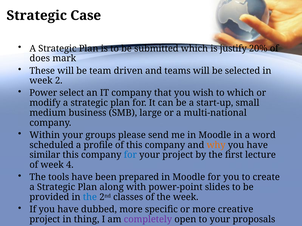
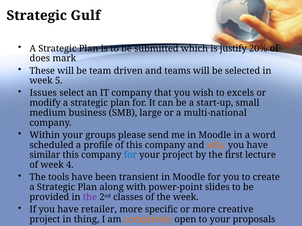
Case: Case -> Gulf (86, 16)
2: 2 -> 5 (59, 81)
Power: Power -> Issues (43, 93)
to which: which -> excels (240, 93)
prepared: prepared -> transient (139, 178)
the colour: blue -> purple (90, 198)
dubbed: dubbed -> retailer (99, 210)
completely colour: purple -> orange (148, 220)
